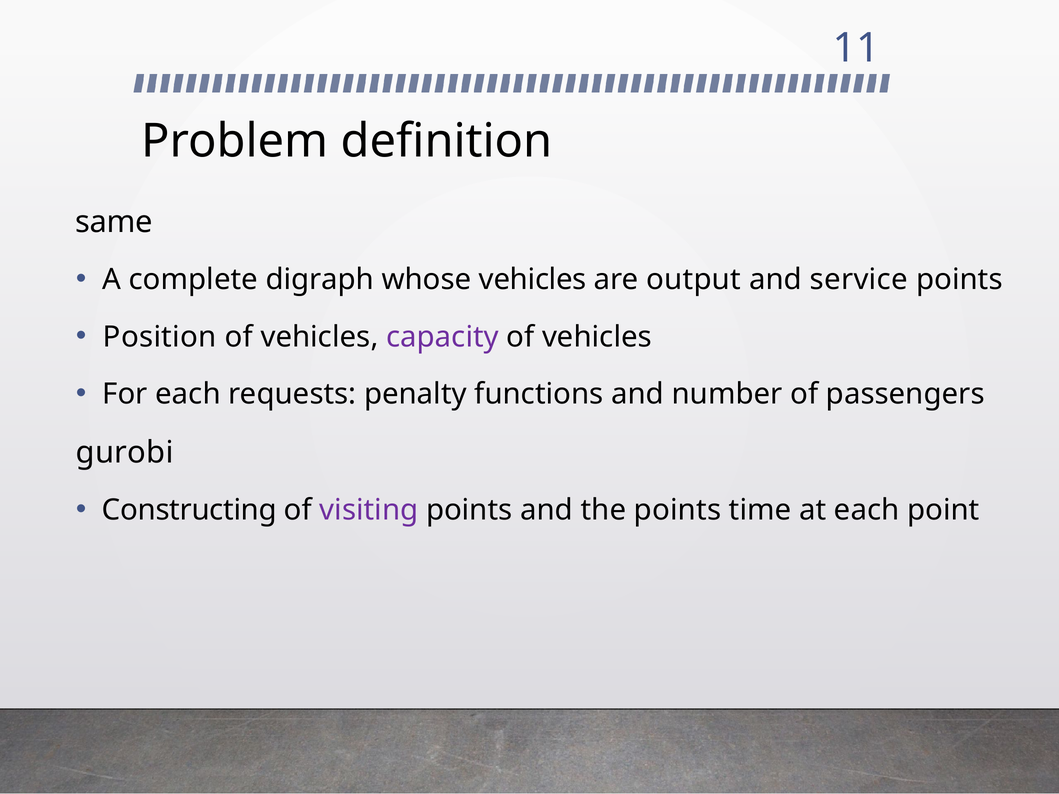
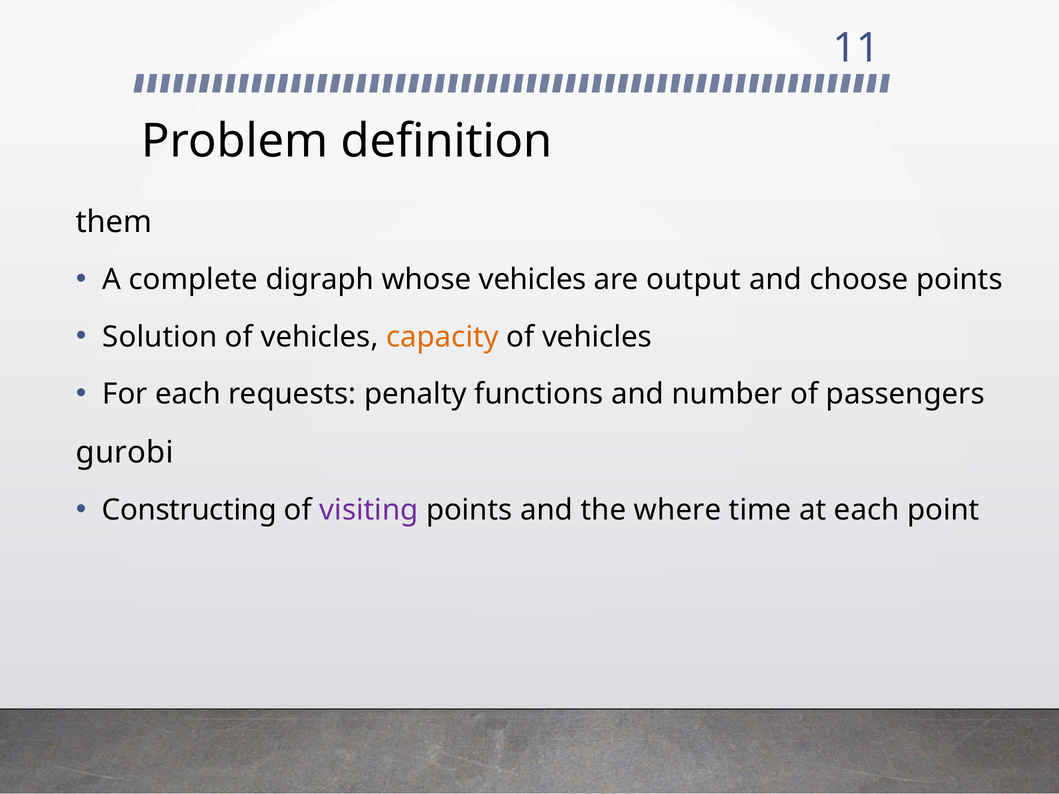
same: same -> them (114, 222)
service: service -> choose (859, 280)
Position: Position -> Solution (160, 337)
capacity colour: purple -> orange (442, 337)
the points: points -> where (678, 510)
